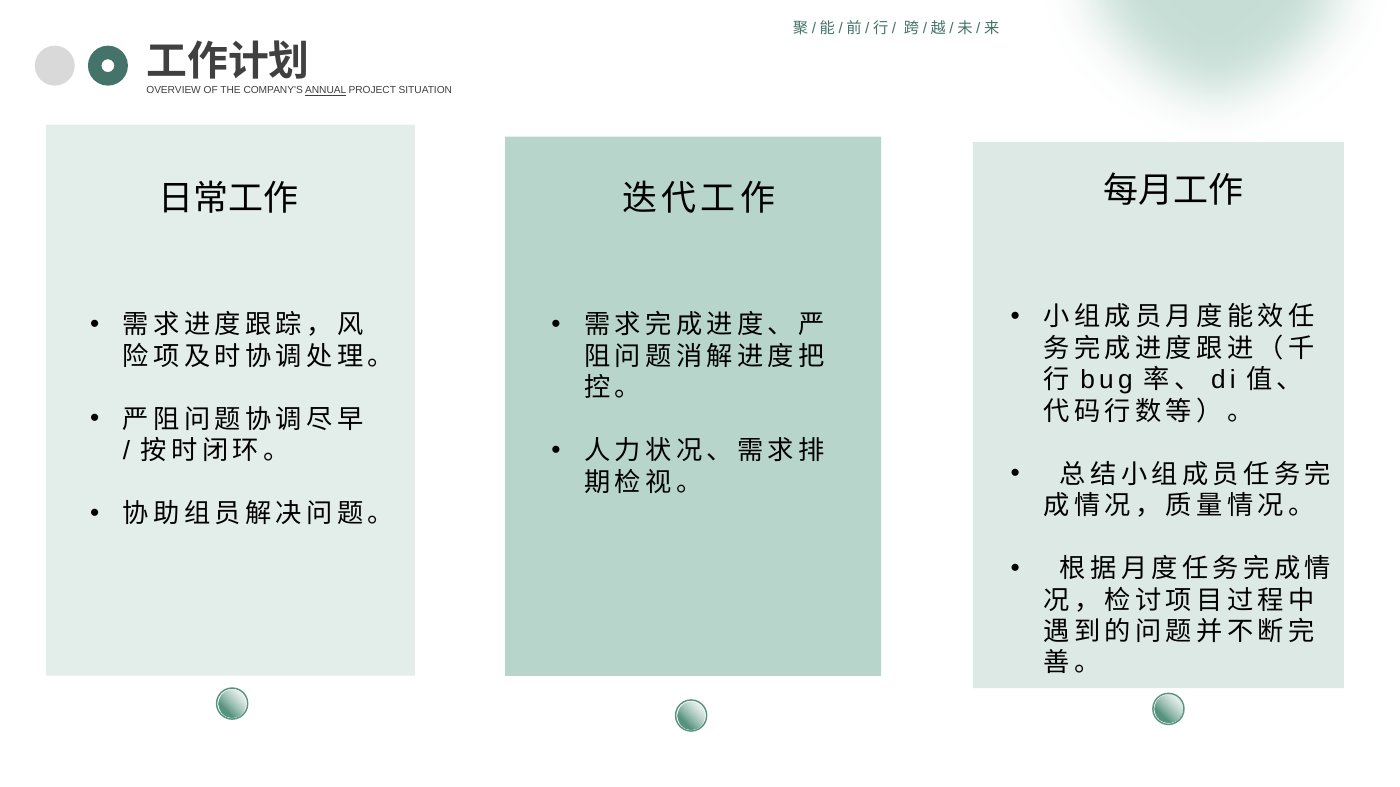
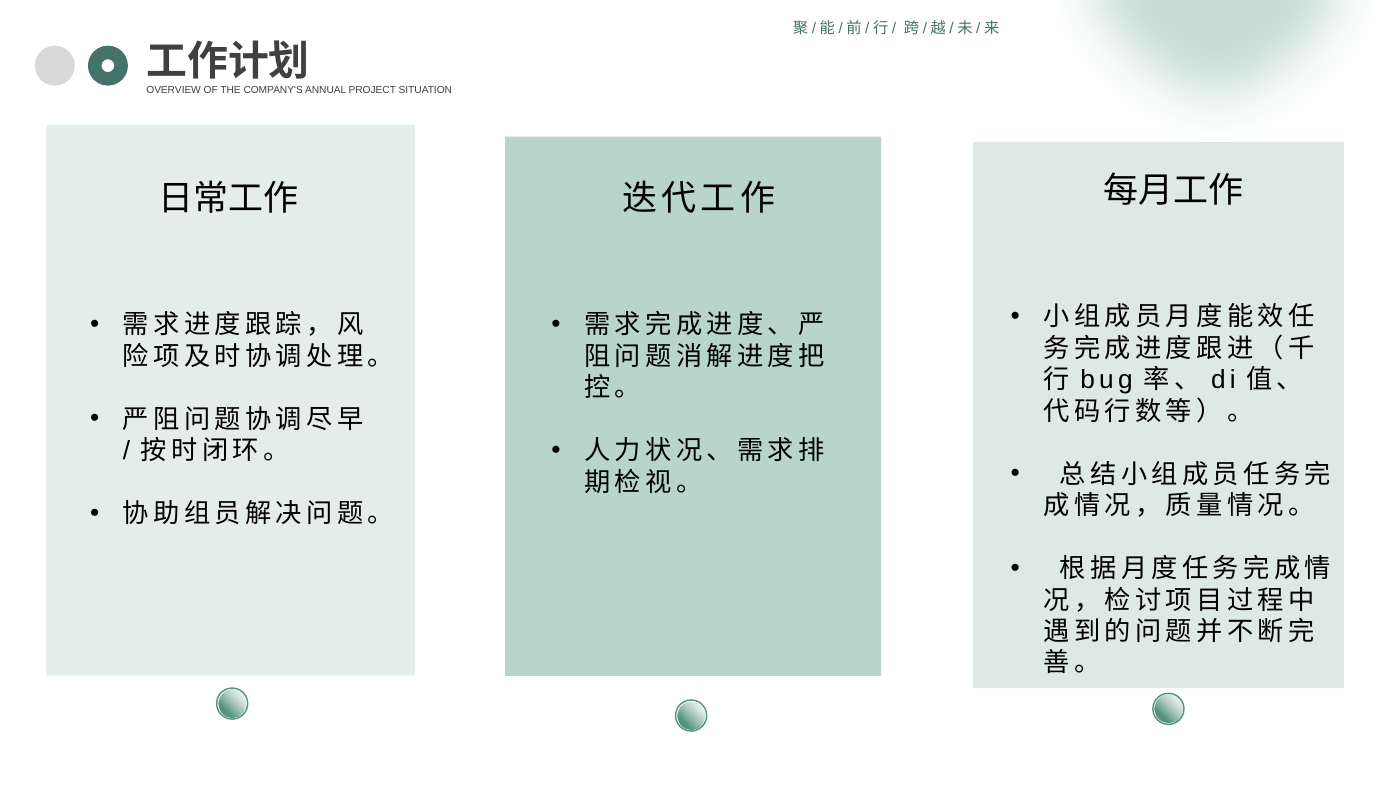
ANNUAL underline: present -> none (326, 91)
